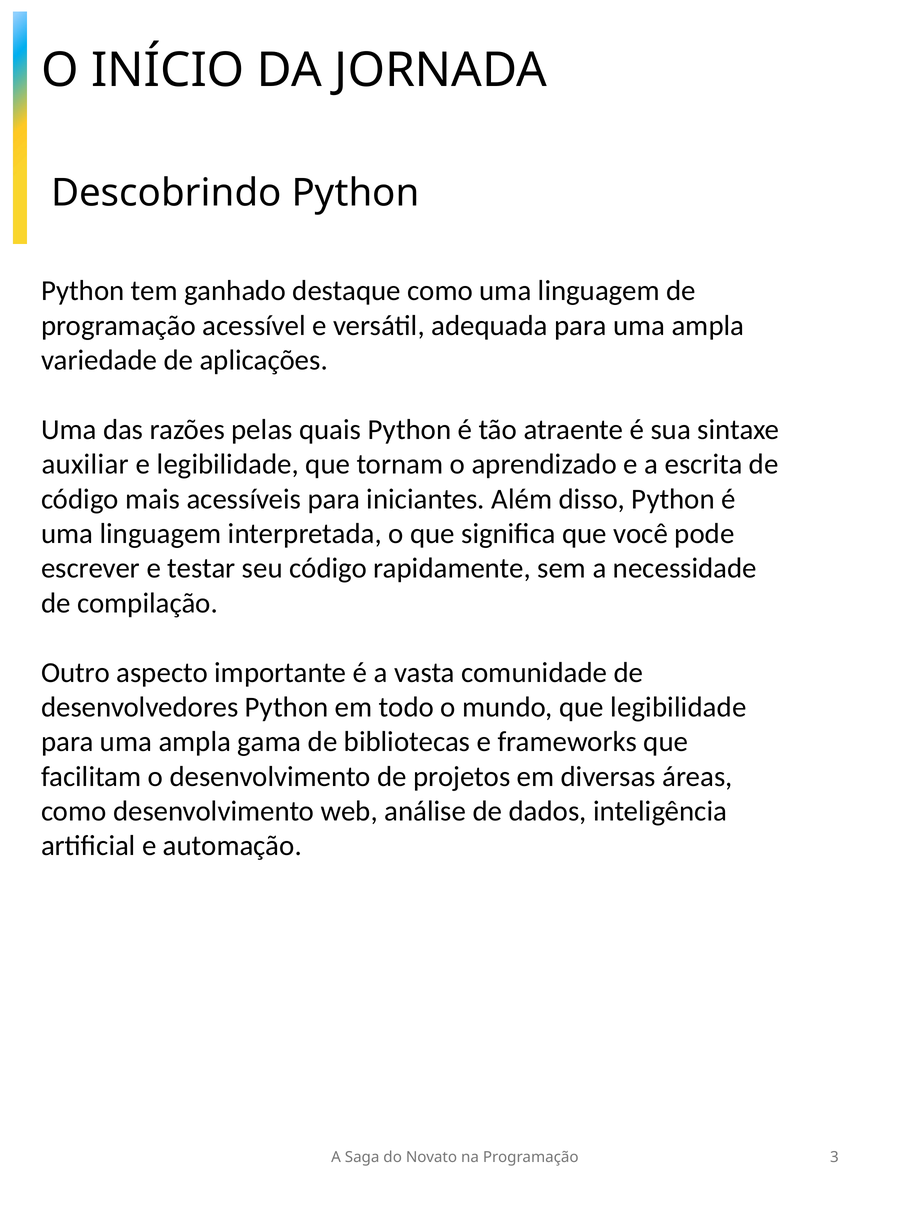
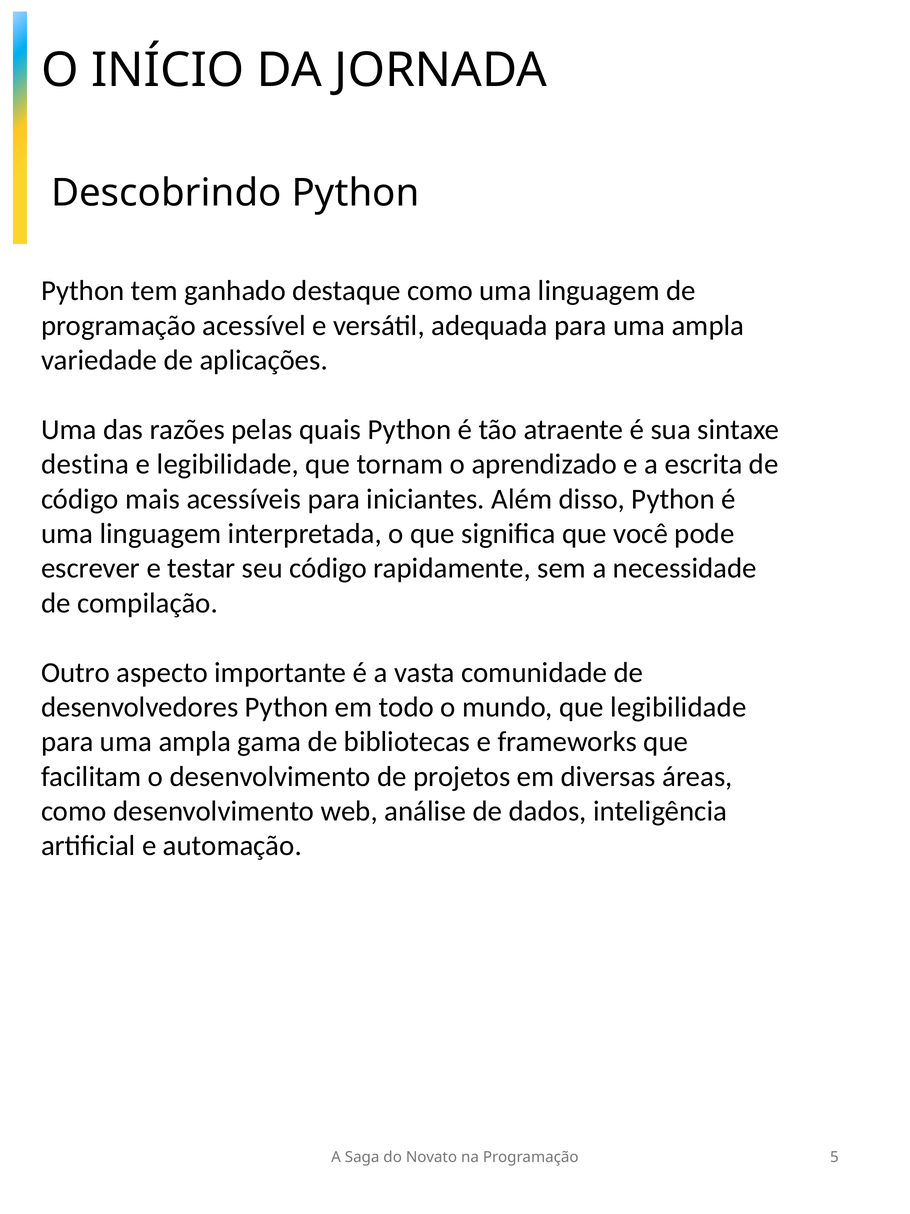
auxiliar: auxiliar -> destina (85, 464)
3: 3 -> 5 (834, 1157)
